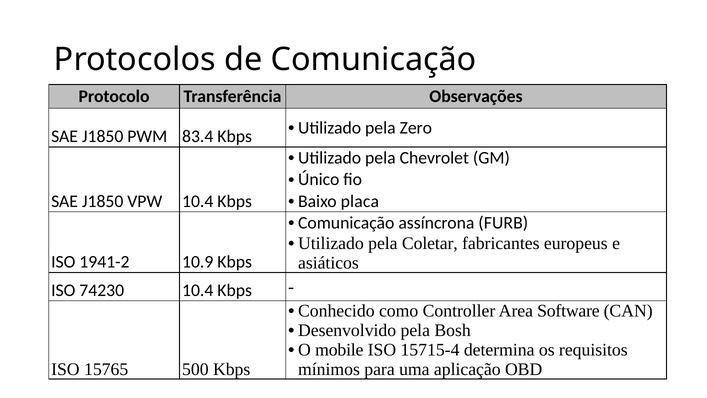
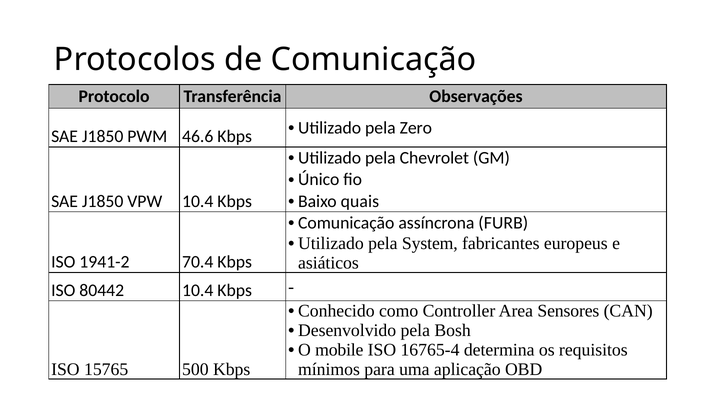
83.4: 83.4 -> 46.6 (198, 136)
placa: placa -> quais (360, 201)
Coletar: Coletar -> System (430, 243)
10.9: 10.9 -> 70.4 (198, 262)
74230: 74230 -> 80442 (102, 290)
Software: Software -> Sensores (568, 310)
15715-4: 15715-4 -> 16765-4 (430, 350)
